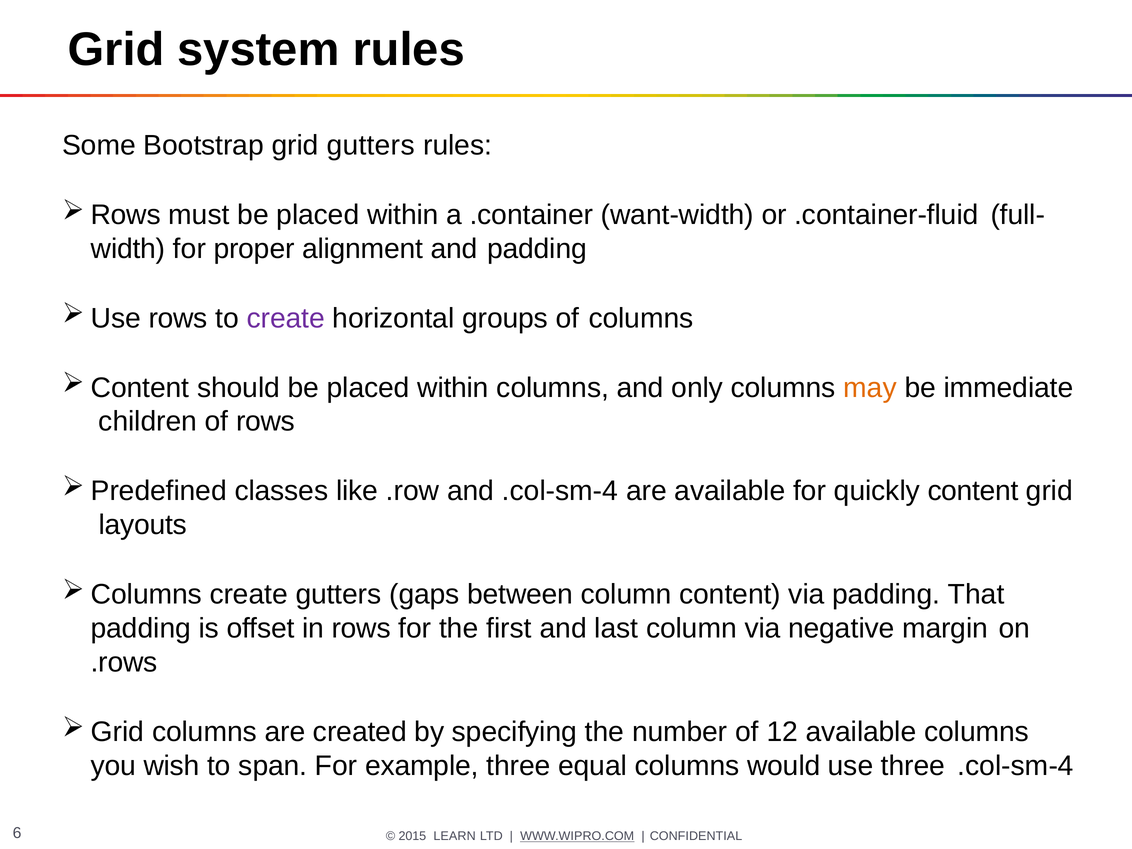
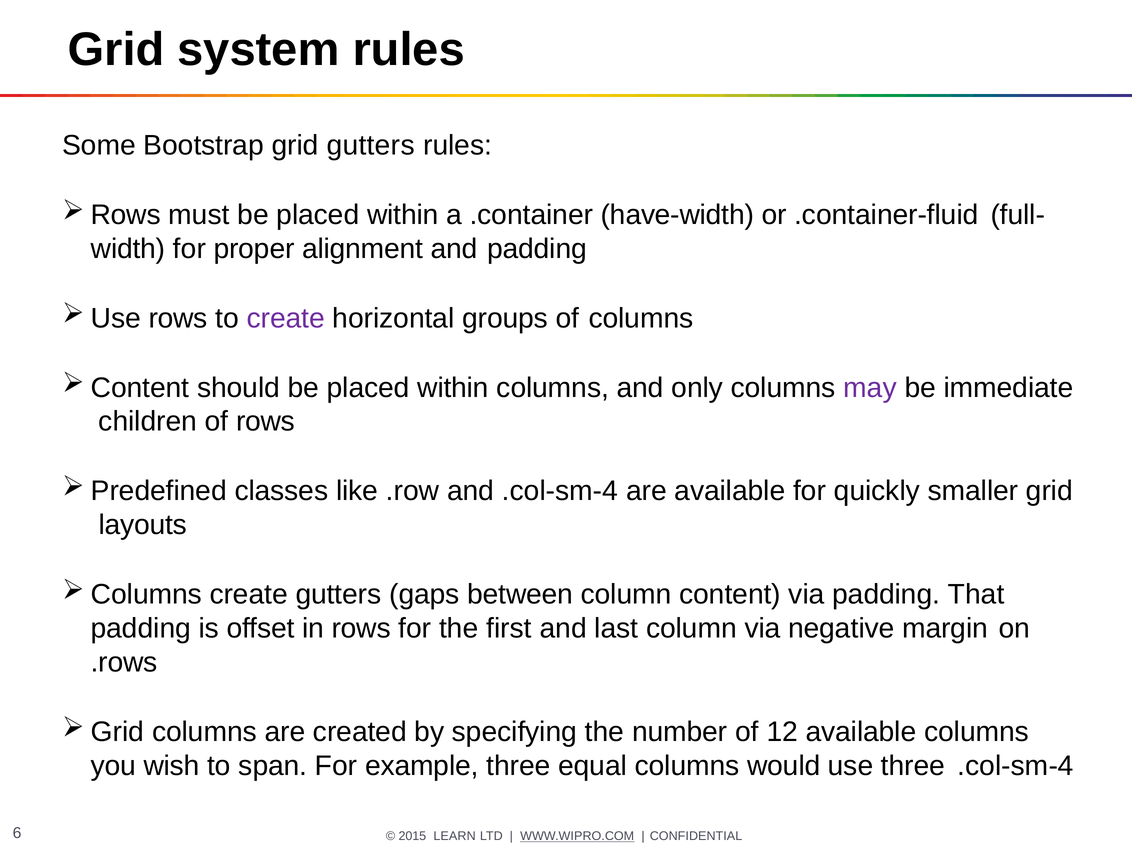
want-width: want-width -> have-width (677, 215)
may colour: orange -> purple (870, 388)
quickly content: content -> smaller (973, 491)
